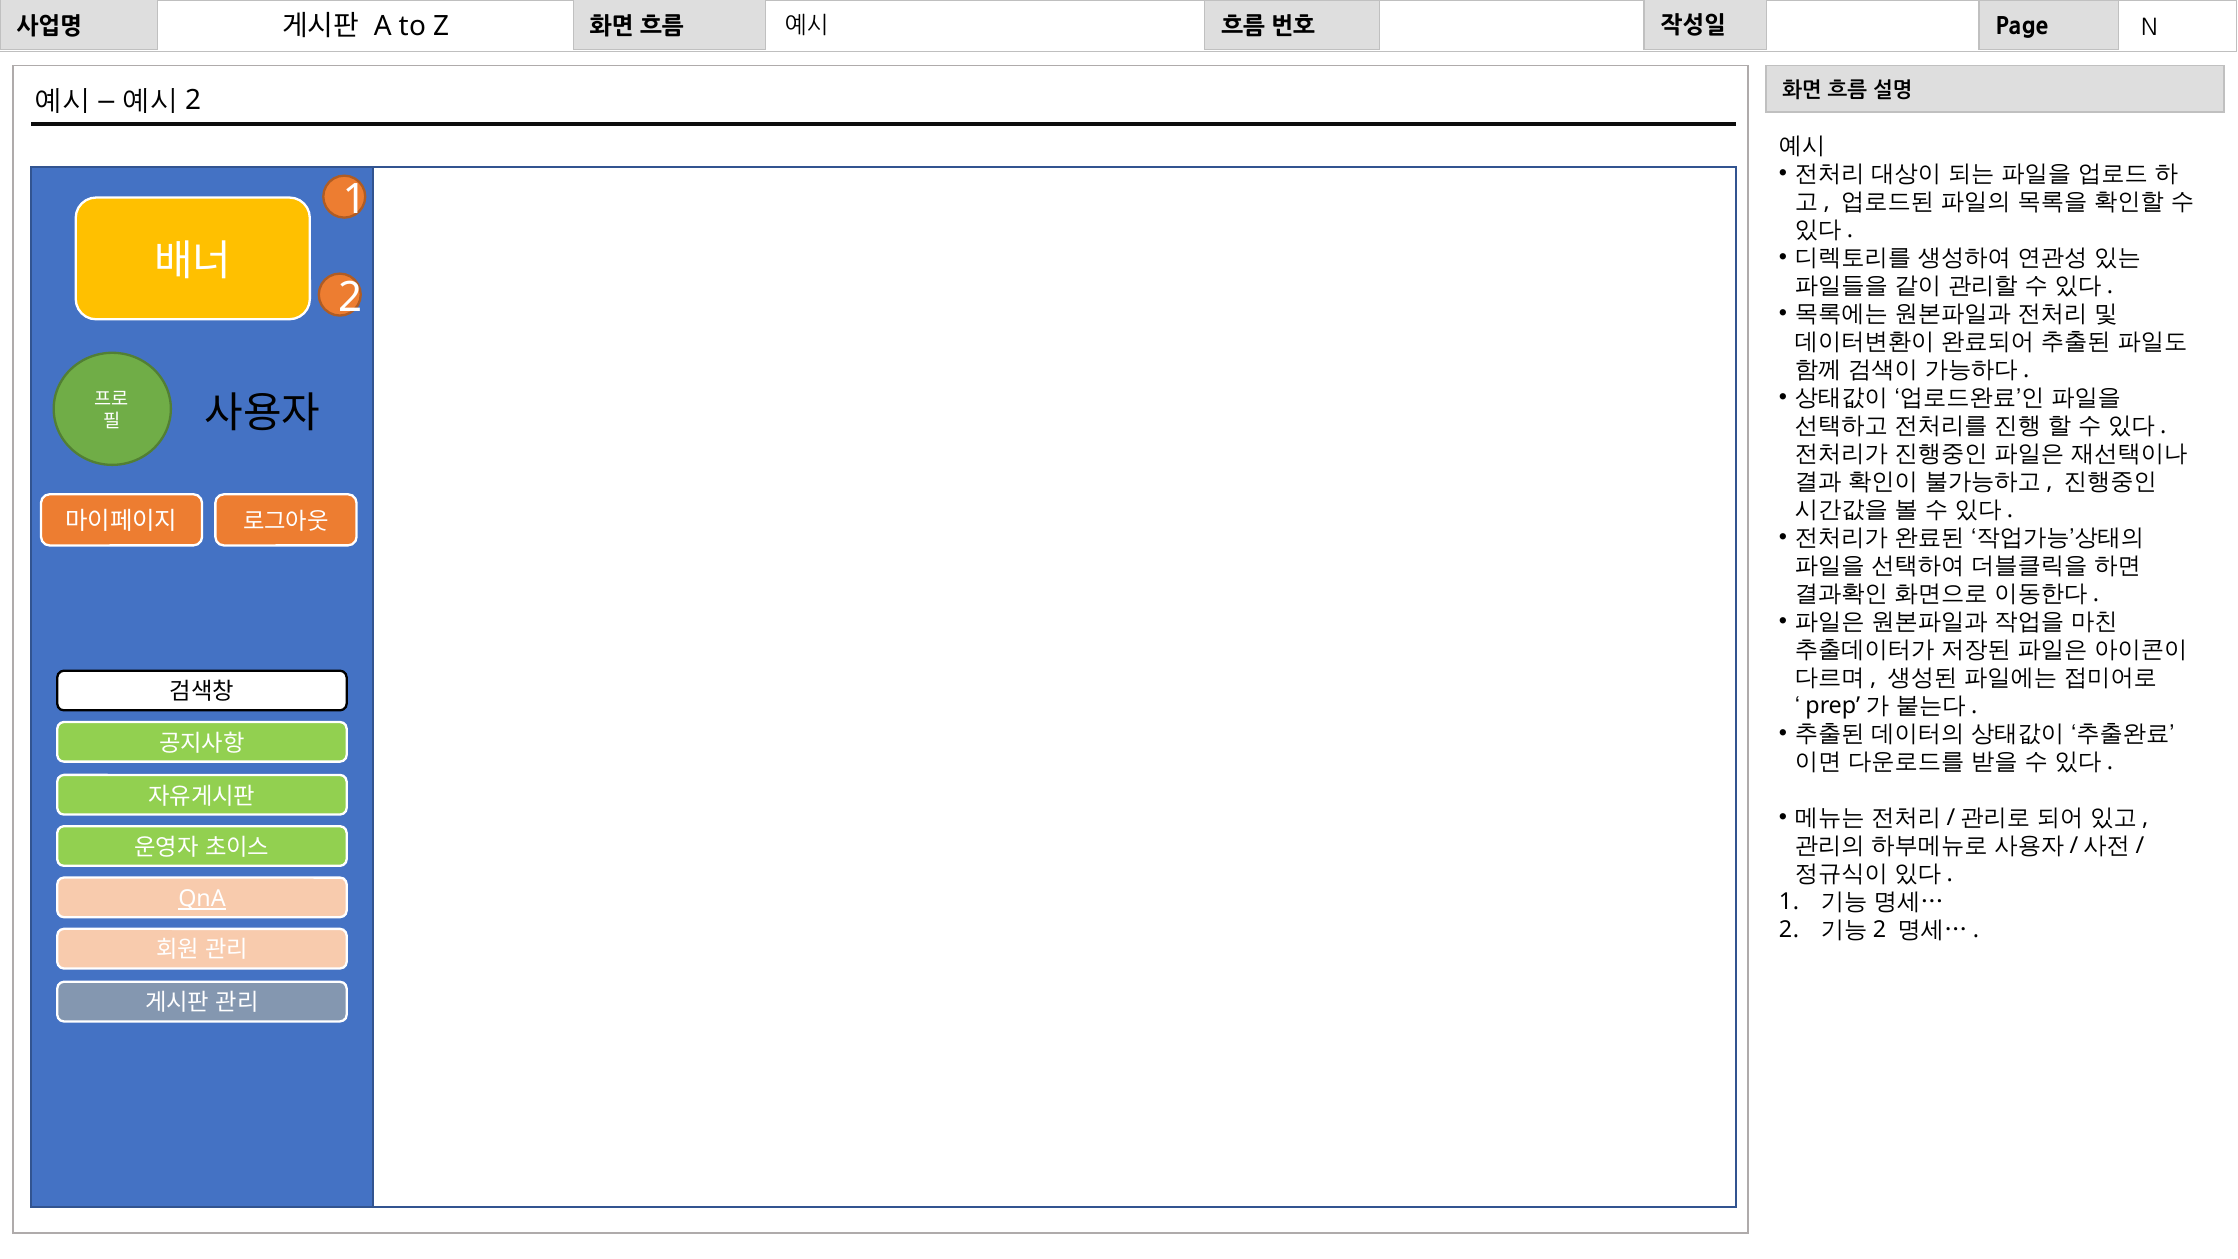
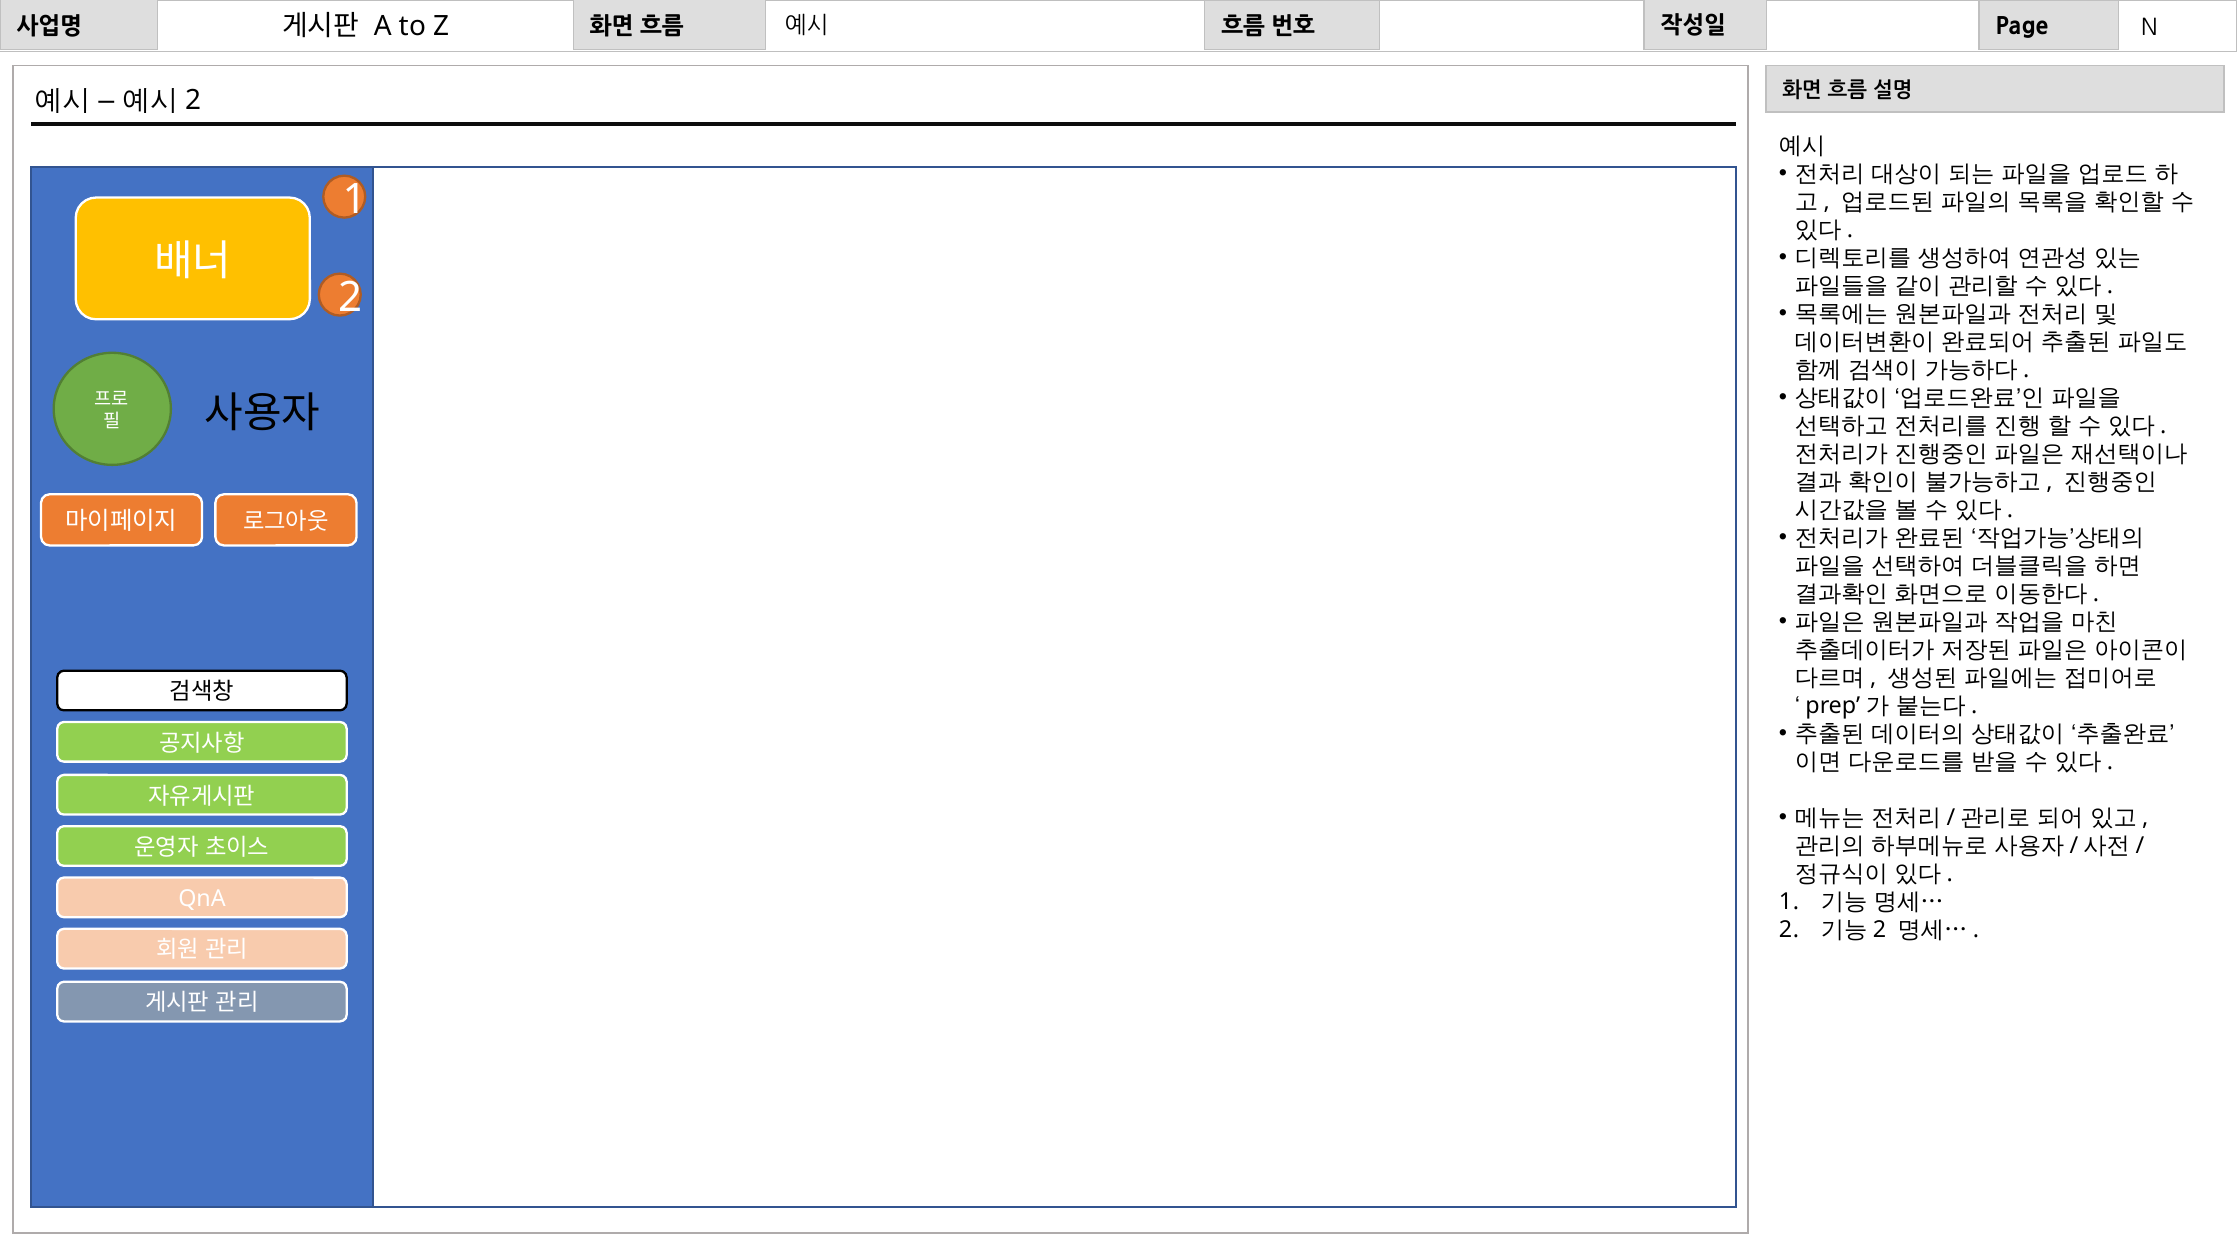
QnA underline: present -> none (202, 899)
